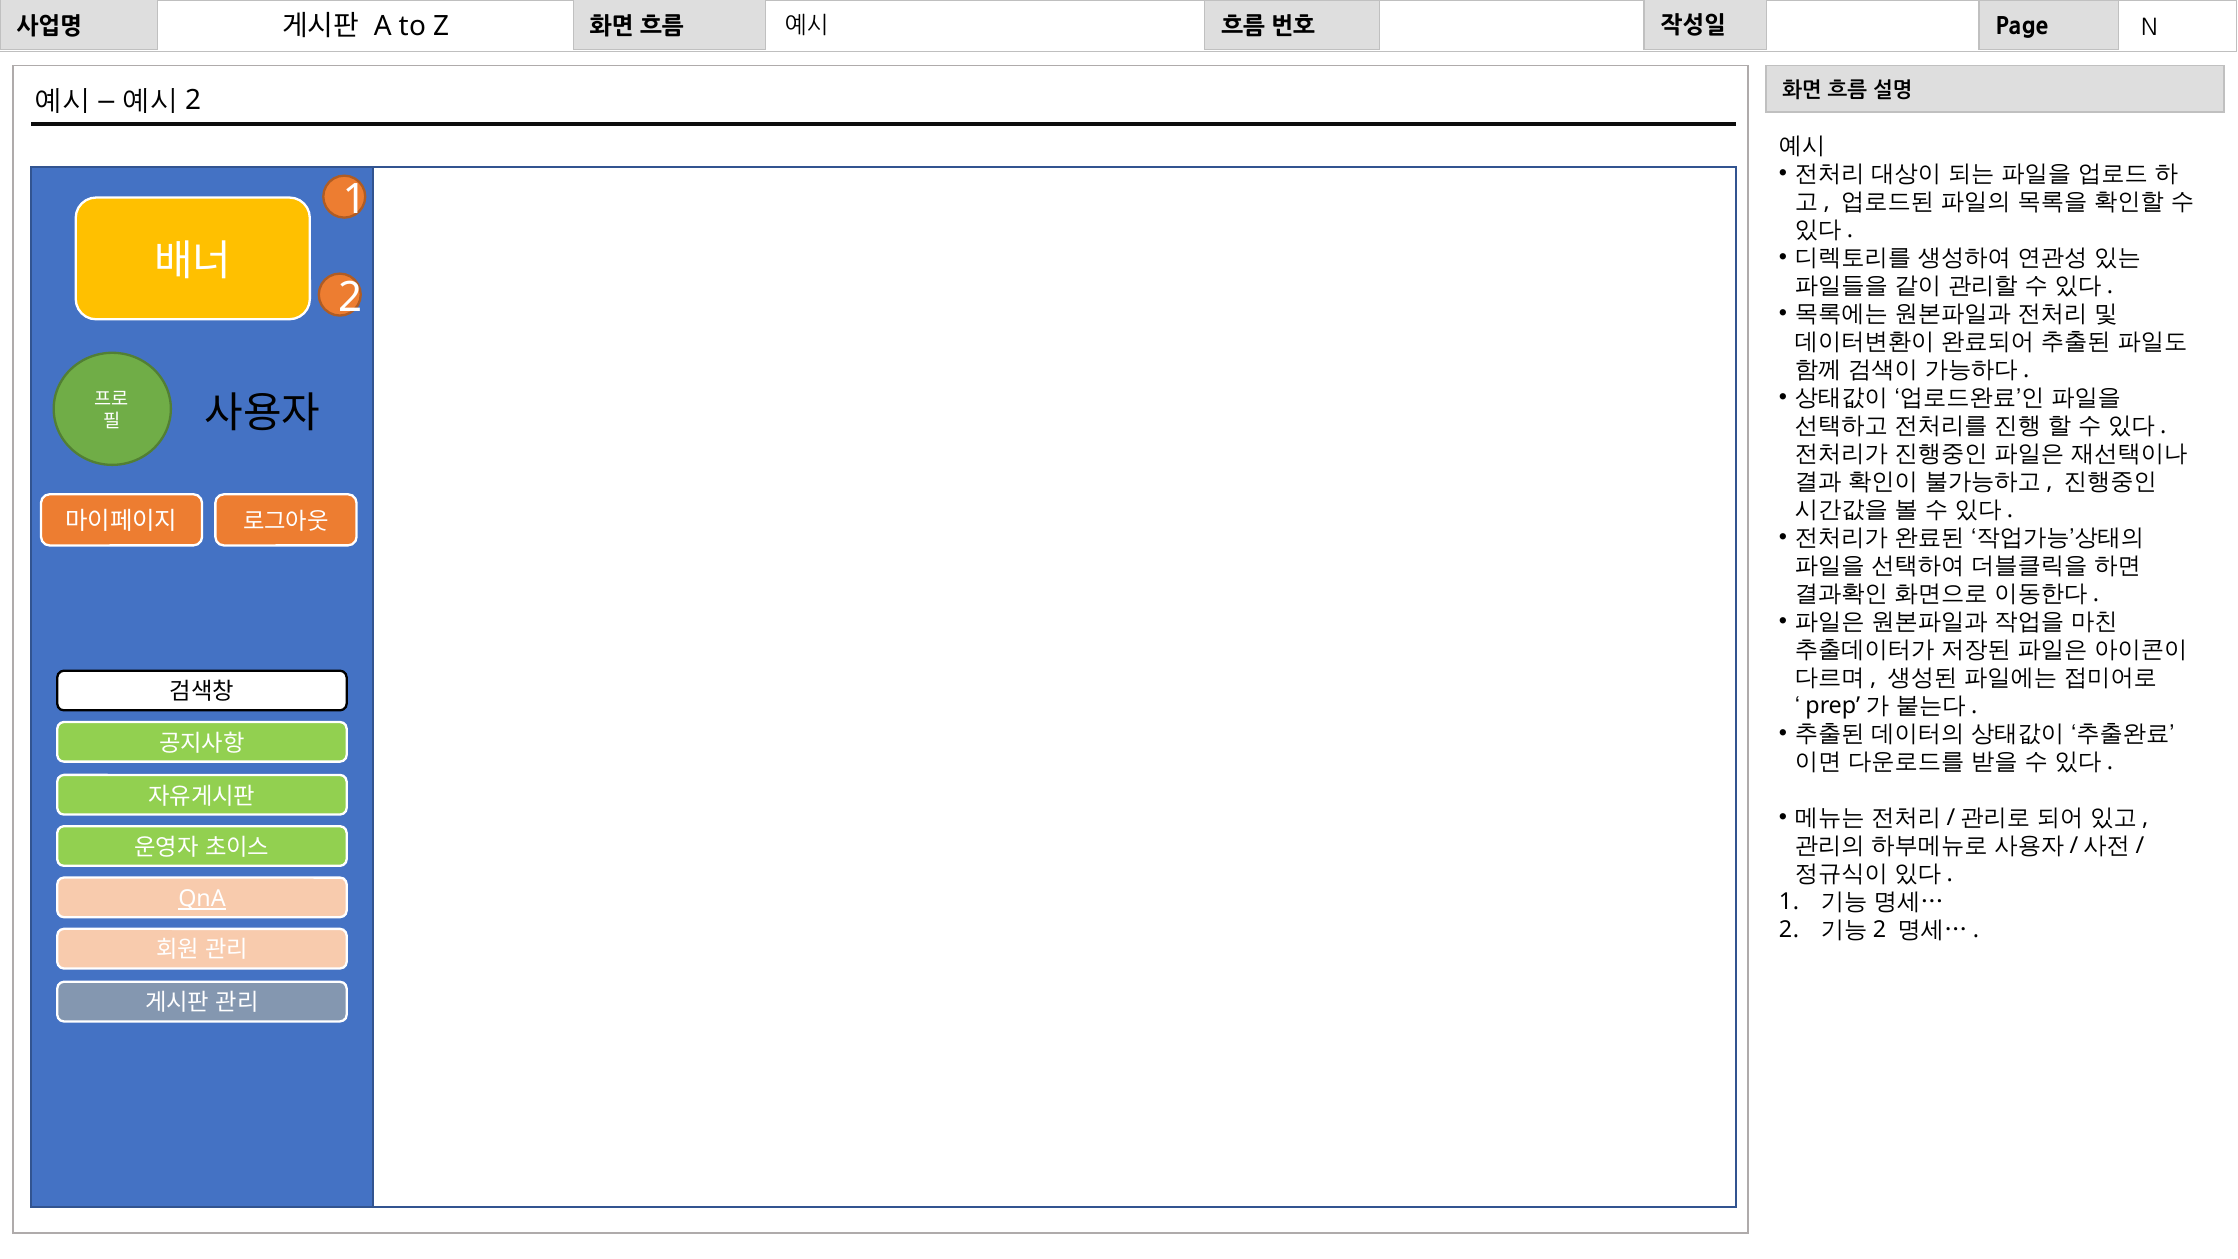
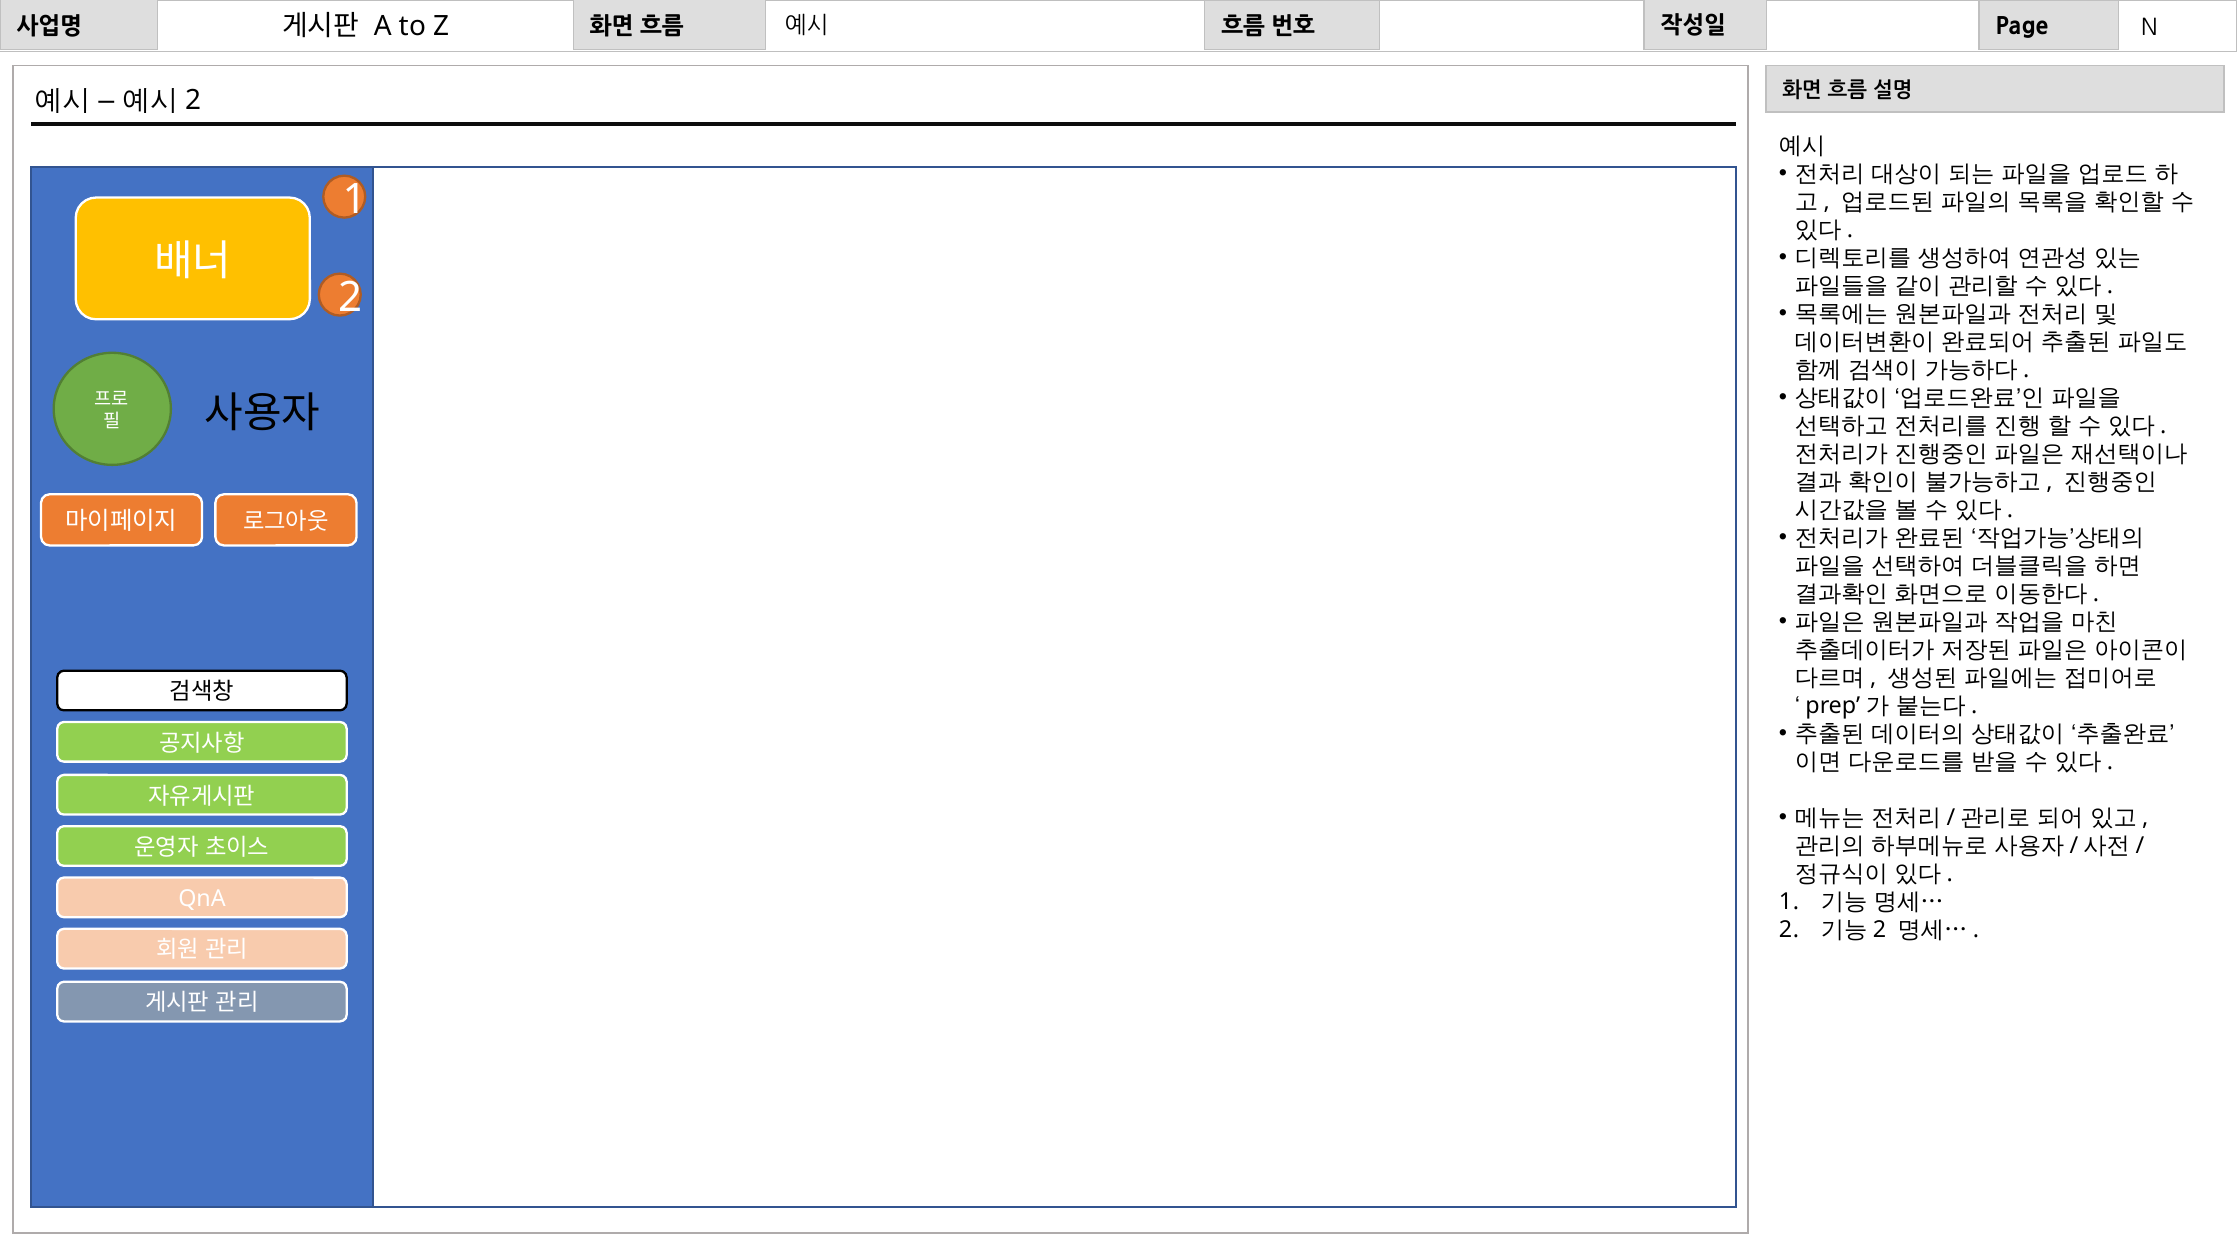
QnA underline: present -> none (202, 899)
